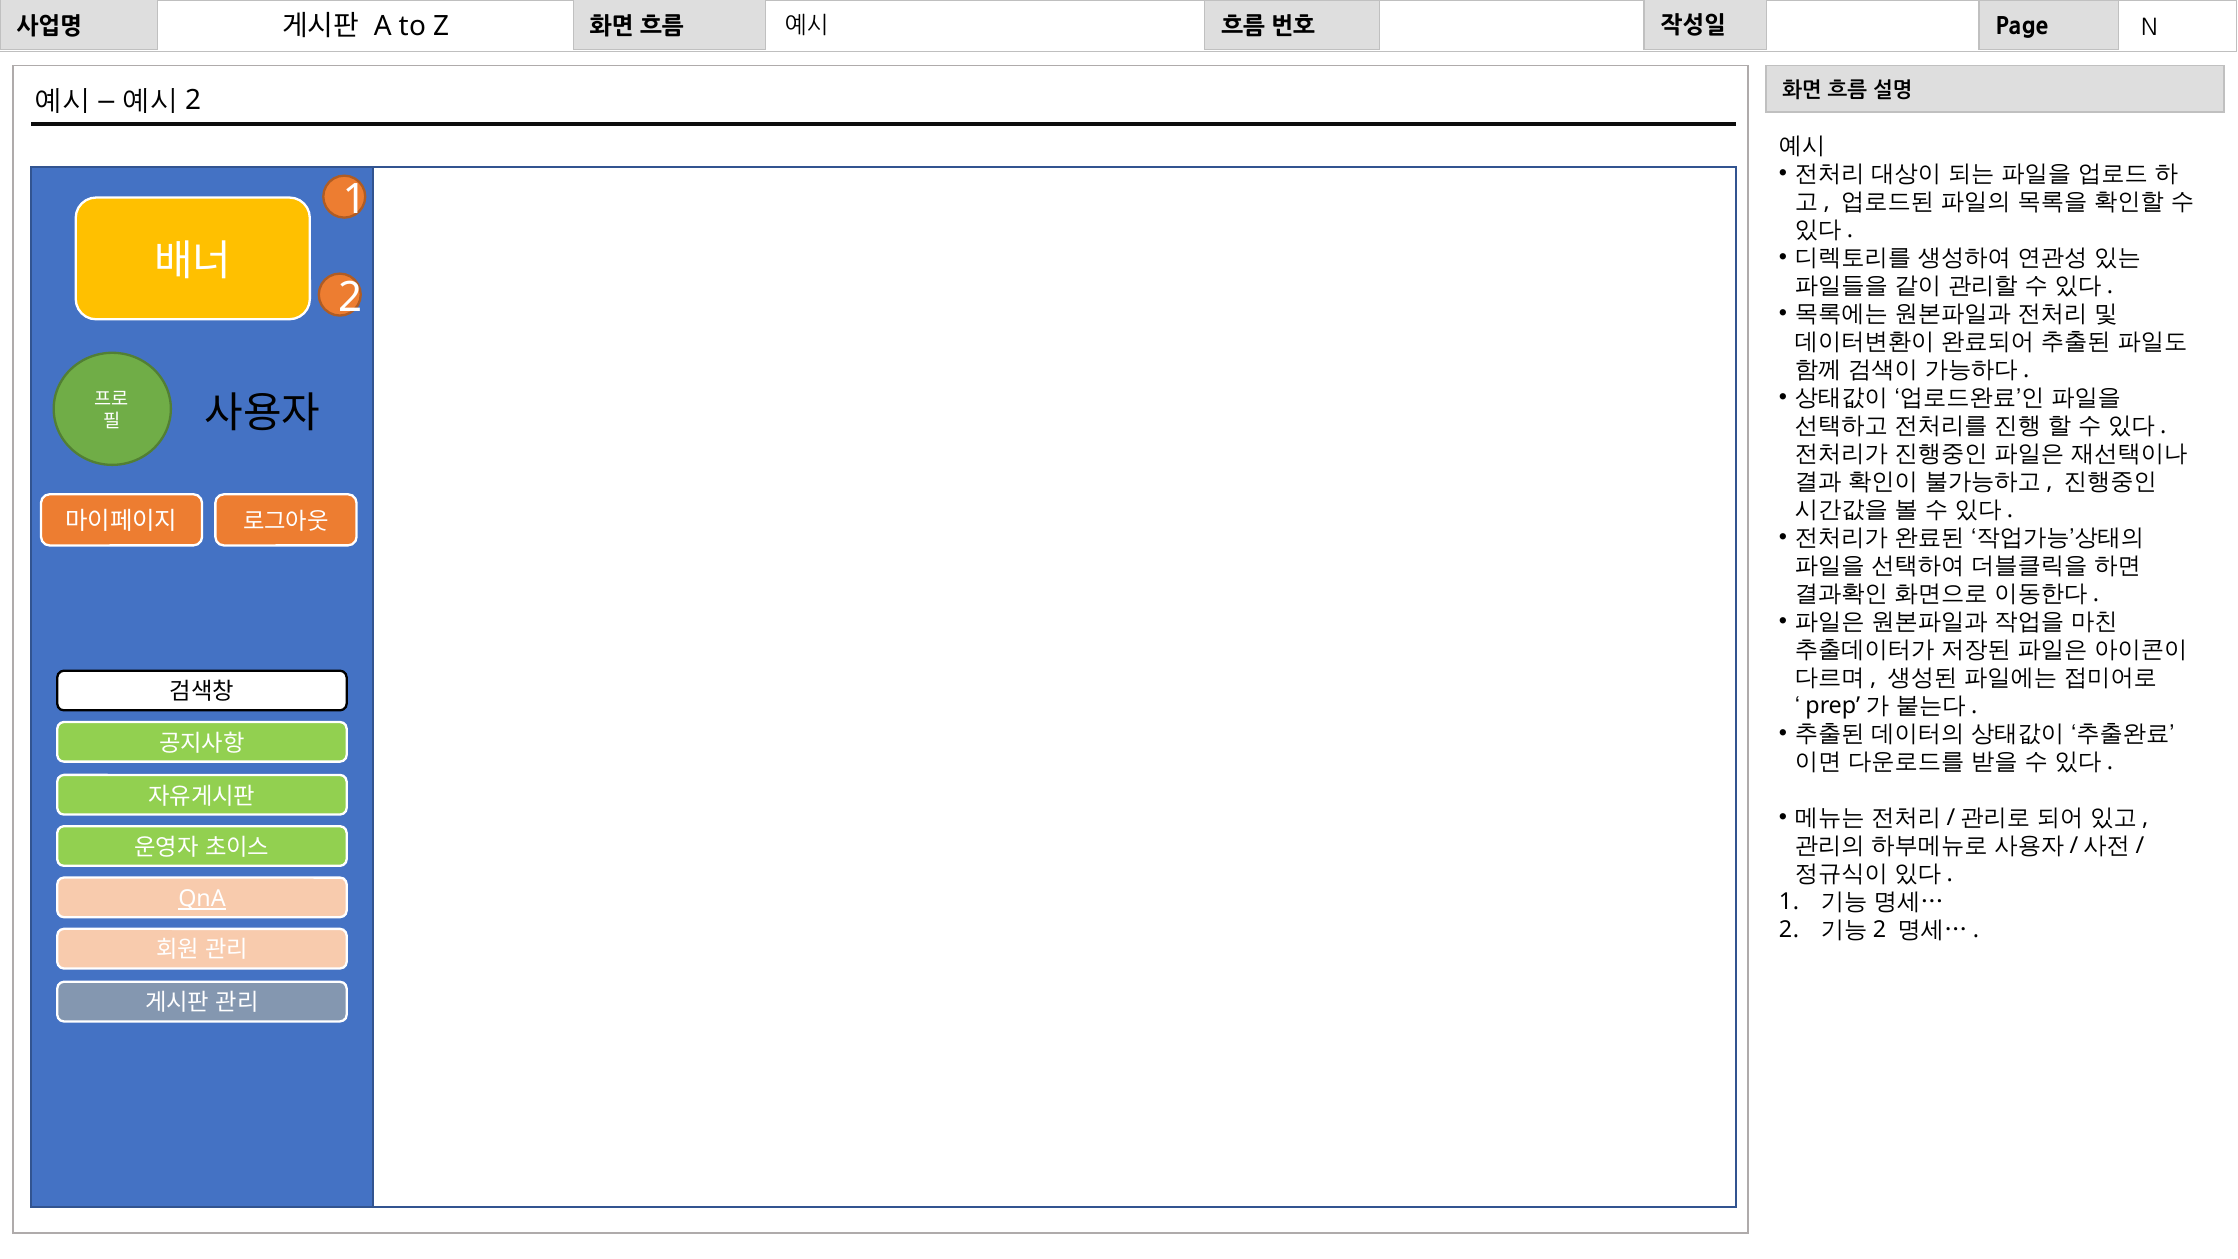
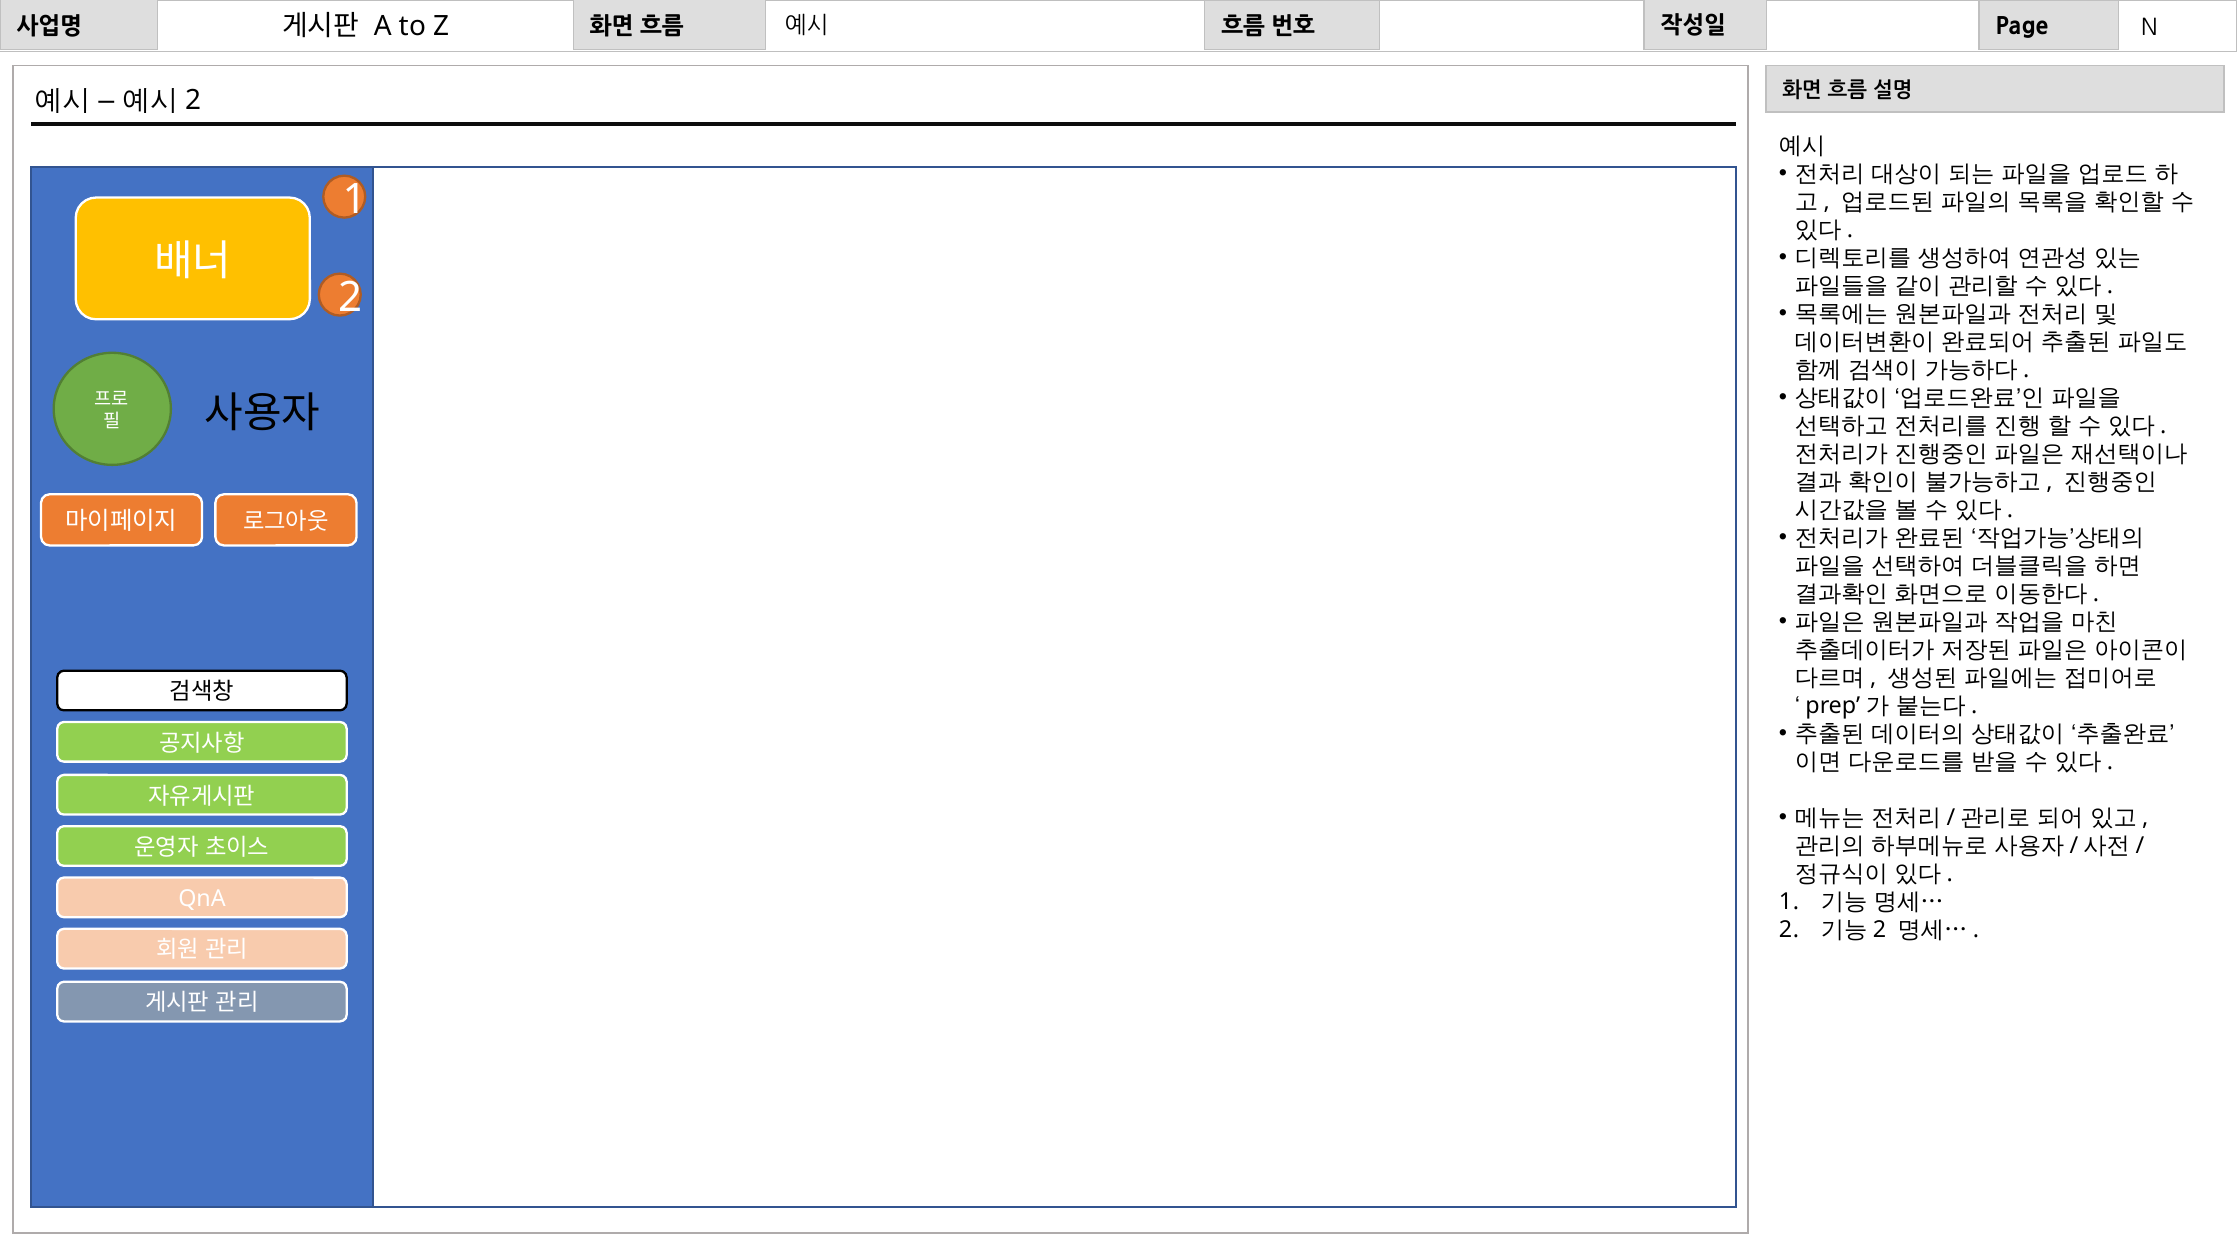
QnA underline: present -> none (202, 899)
